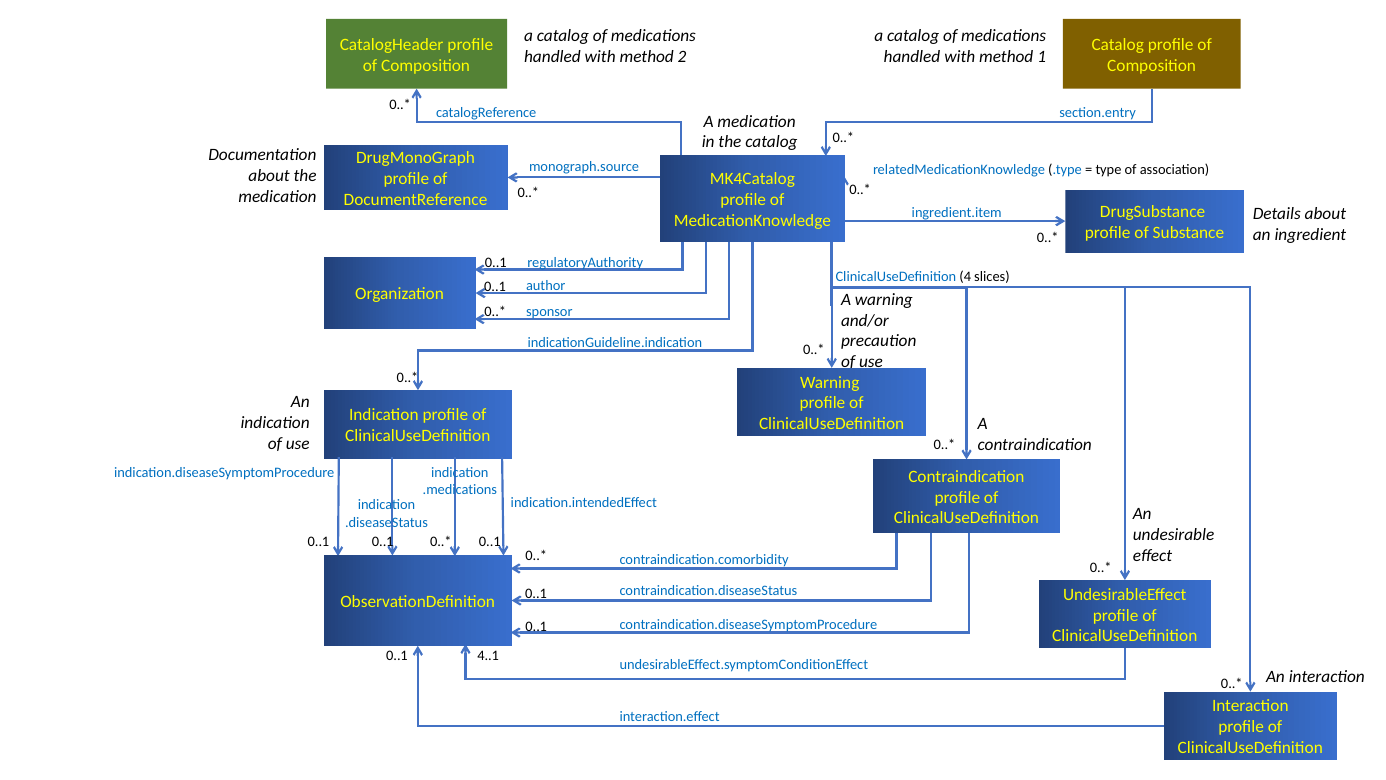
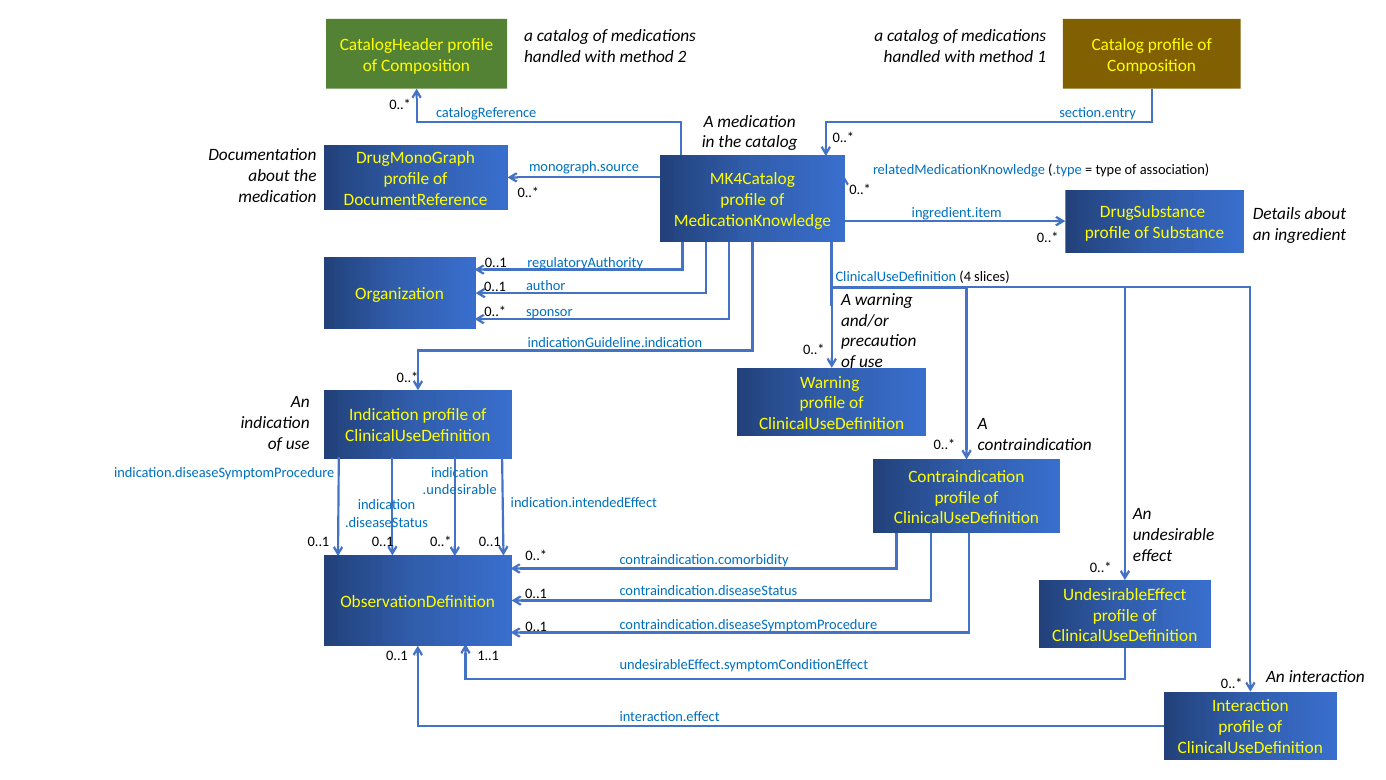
.medications: .medications -> .undesirable (460, 490)
4..1: 4..1 -> 1..1 (488, 656)
